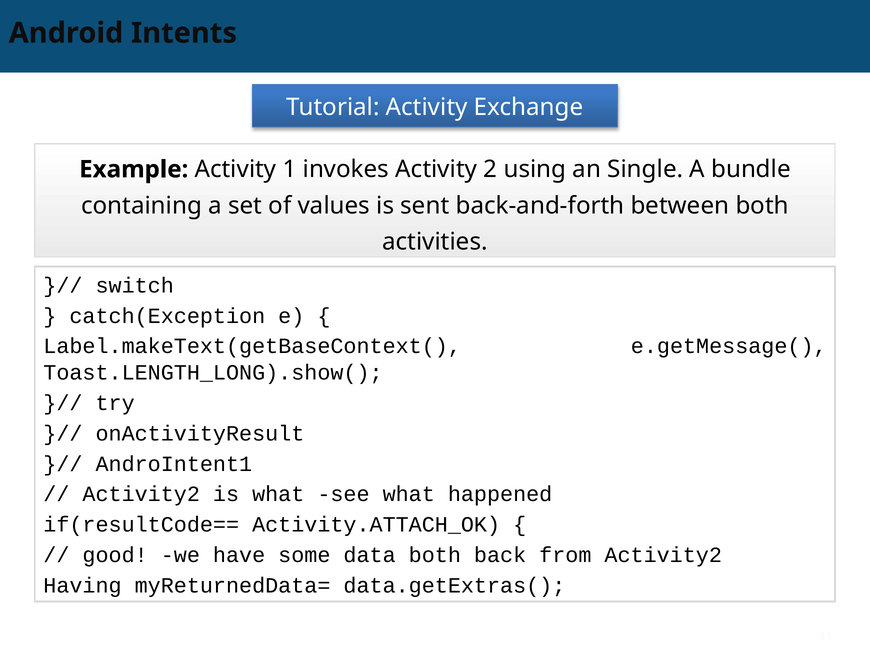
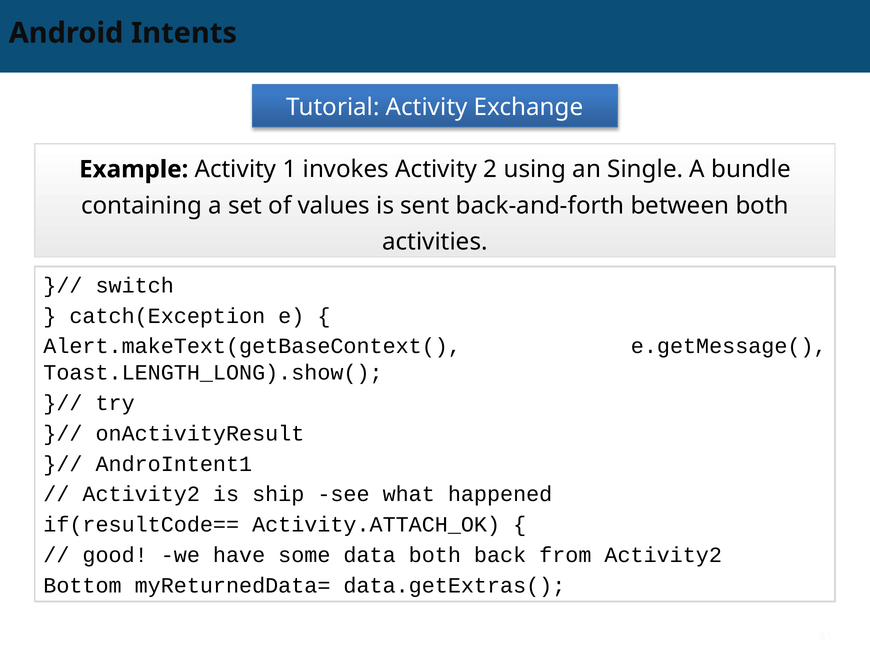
Label.makeText(getBaseContext(: Label.makeText(getBaseContext( -> Alert.makeText(getBaseContext( (252, 346)
is what: what -> ship (278, 494)
Having: Having -> Bottom (82, 585)
